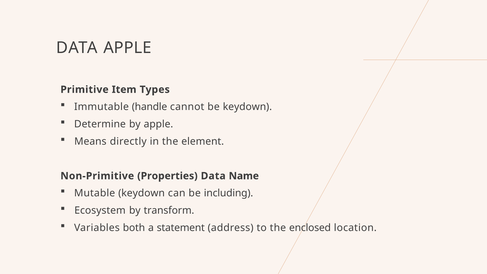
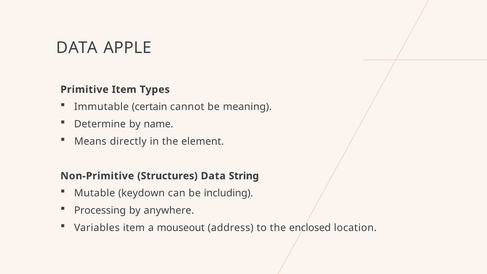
handle: handle -> certain (150, 107)
be keydown: keydown -> meaning (247, 107)
by apple: apple -> name (159, 124)
Properties: Properties -> Structures (167, 176)
Name: Name -> String (244, 176)
Ecosystem: Ecosystem -> Processing (100, 210)
transform: transform -> anywhere (169, 210)
Variables both: both -> item (134, 228)
statement: statement -> mouseout (181, 228)
